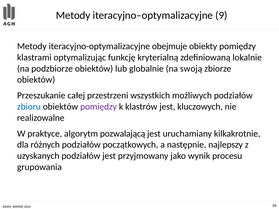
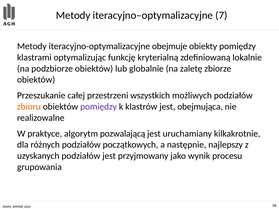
9: 9 -> 7 (221, 15)
swoją: swoją -> zaletę (191, 69)
zbioru colour: blue -> orange (29, 107)
kluczowych: kluczowych -> obejmująca (200, 107)
